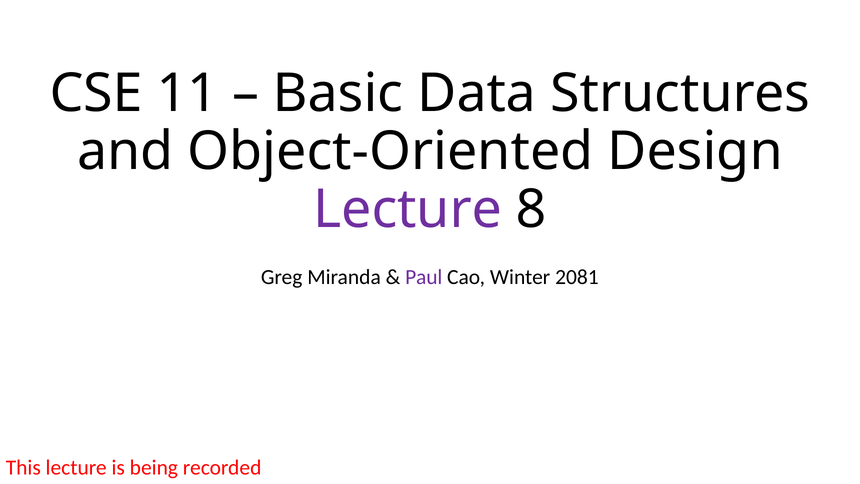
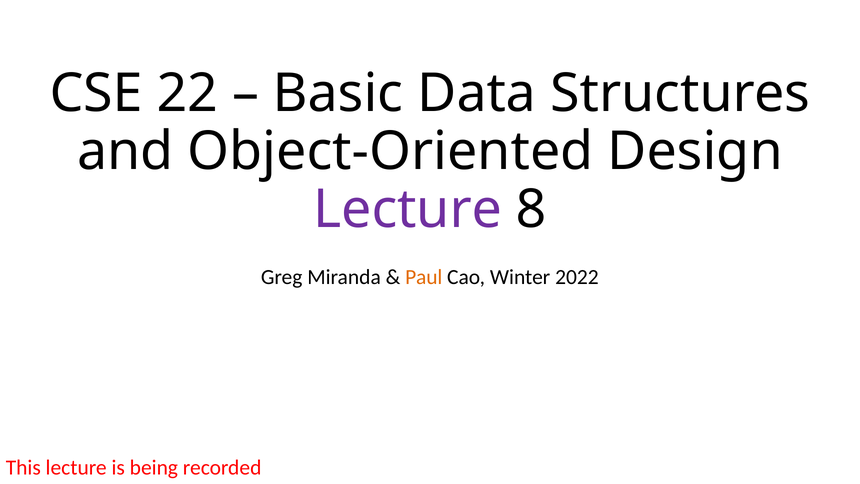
11: 11 -> 22 (187, 93)
Paul colour: purple -> orange (424, 277)
2081: 2081 -> 2022 (577, 277)
